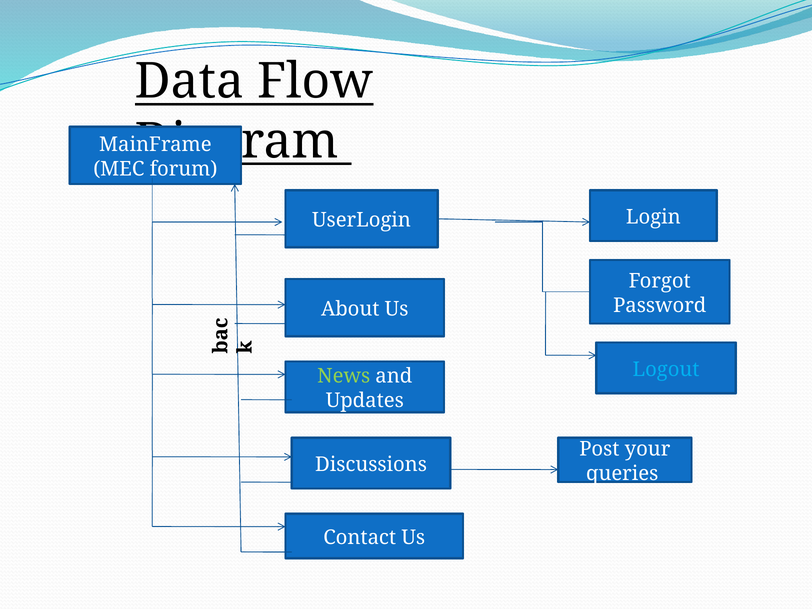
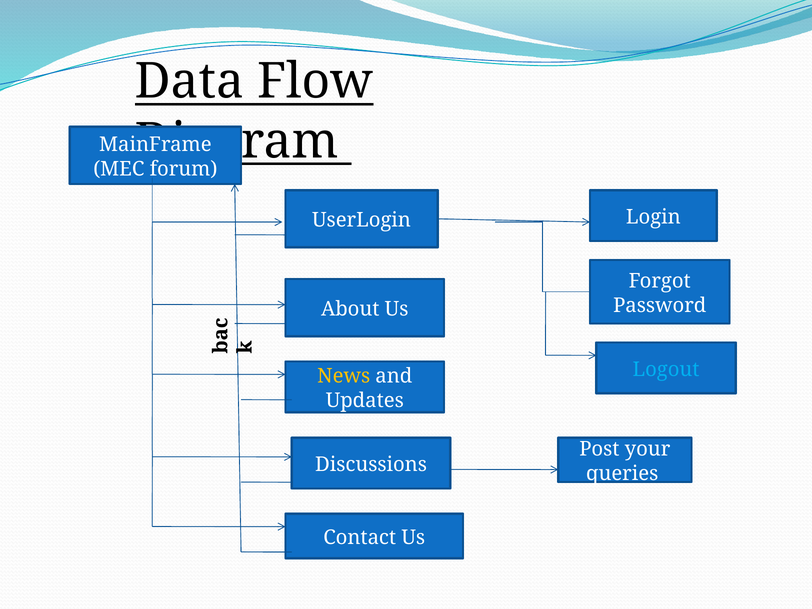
News colour: light green -> yellow (344, 376)
